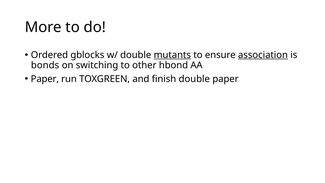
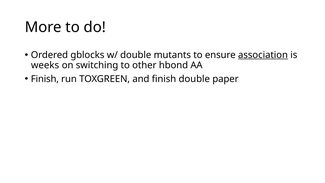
mutants underline: present -> none (172, 55)
bonds: bonds -> weeks (45, 65)
Paper: Paper -> Finish (45, 79)
